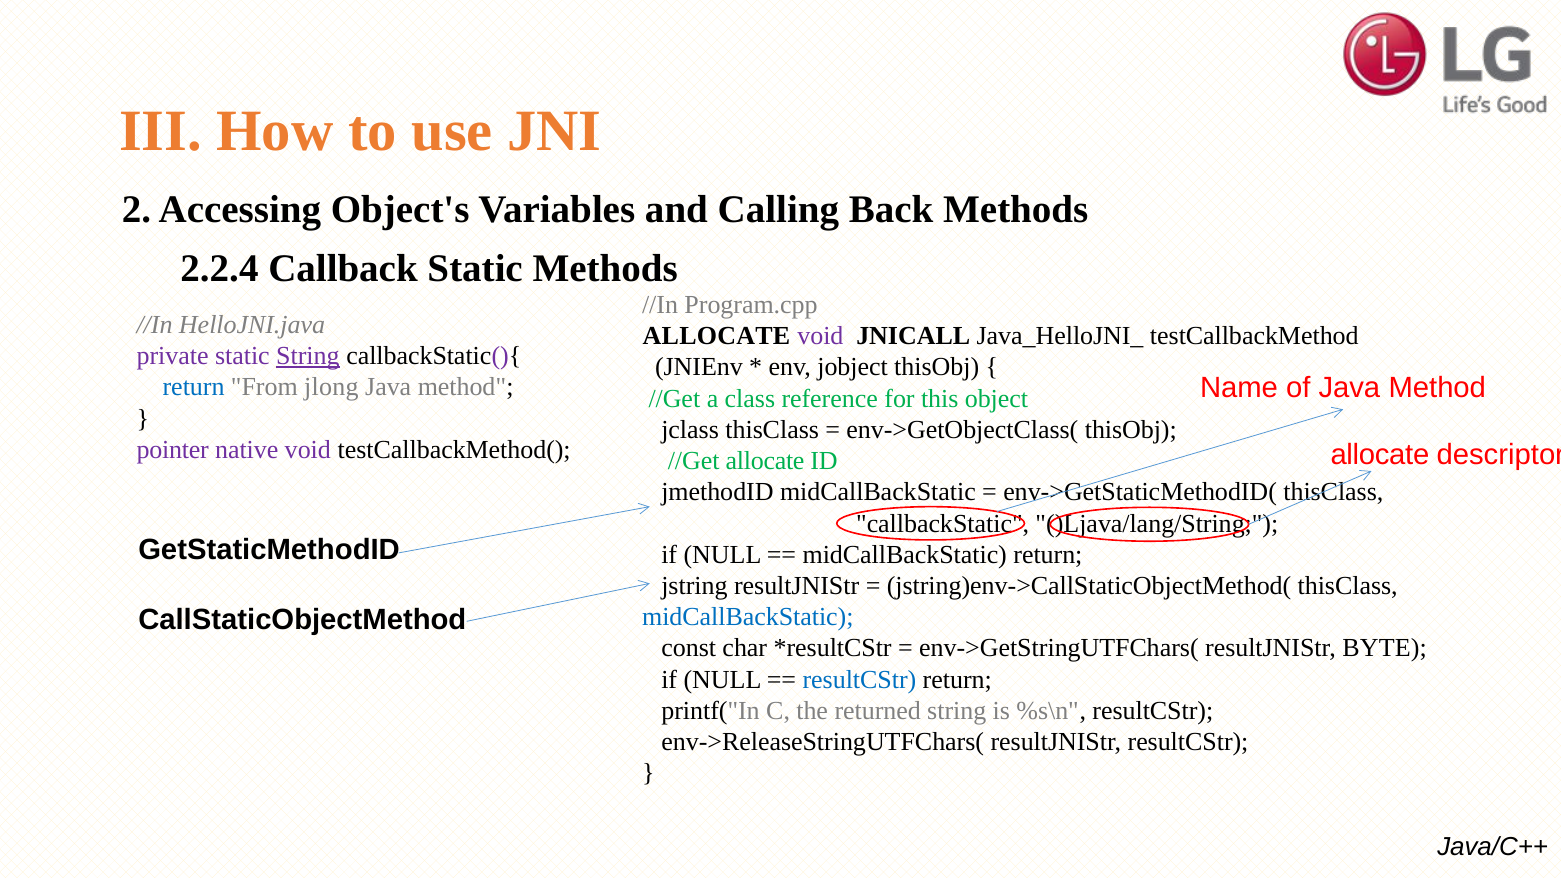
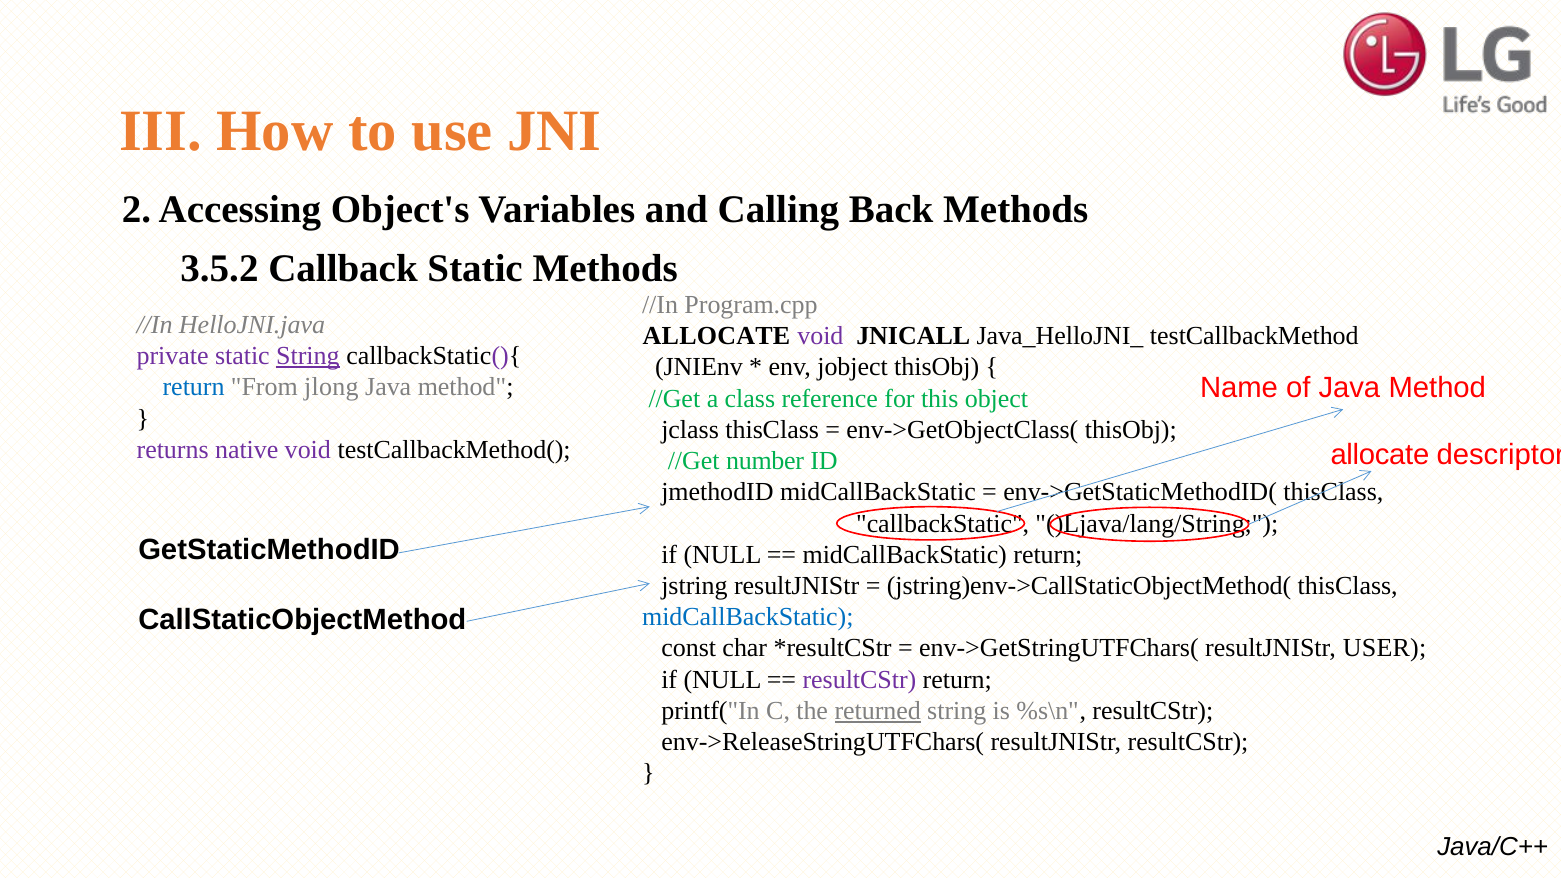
2.2.4: 2.2.4 -> 3.5.2 (219, 268)
pointer: pointer -> returns (173, 450)
//Get allocate: allocate -> number (765, 461)
BYTE: BYTE -> USER (1385, 648)
resultCStr colour: blue -> purple (859, 679)
returned underline: none -> present (878, 711)
